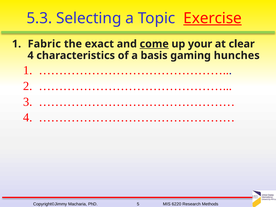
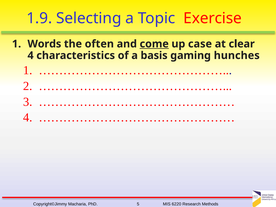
5.3: 5.3 -> 1.9 (39, 18)
Exercise underline: present -> none (213, 18)
Fabric: Fabric -> Words (44, 44)
exact: exact -> often (99, 44)
your: your -> case (200, 44)
